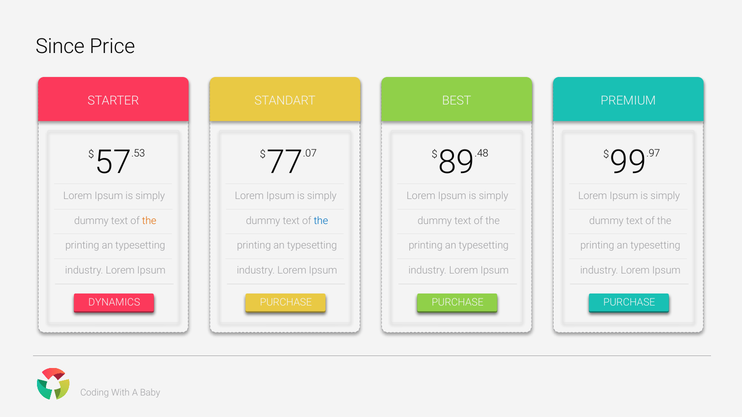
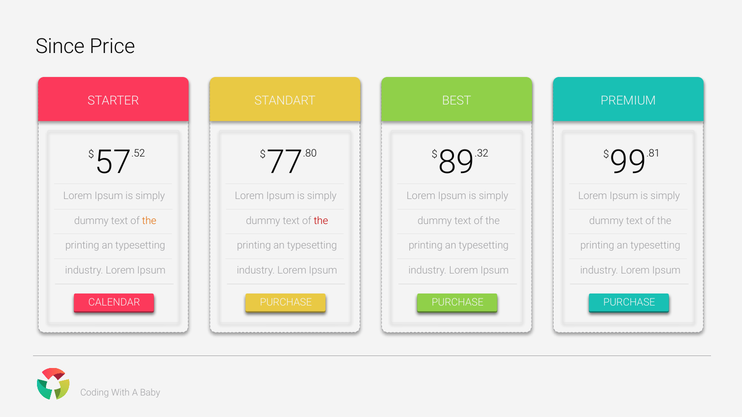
.53: .53 -> .52 (138, 153)
.07: .07 -> .80 (310, 153)
.48: .48 -> .32 (481, 153)
.97: .97 -> .81 (653, 153)
the colour: blue -> red (321, 221)
DYNAMICS: DYNAMICS -> CALENDAR (114, 303)
